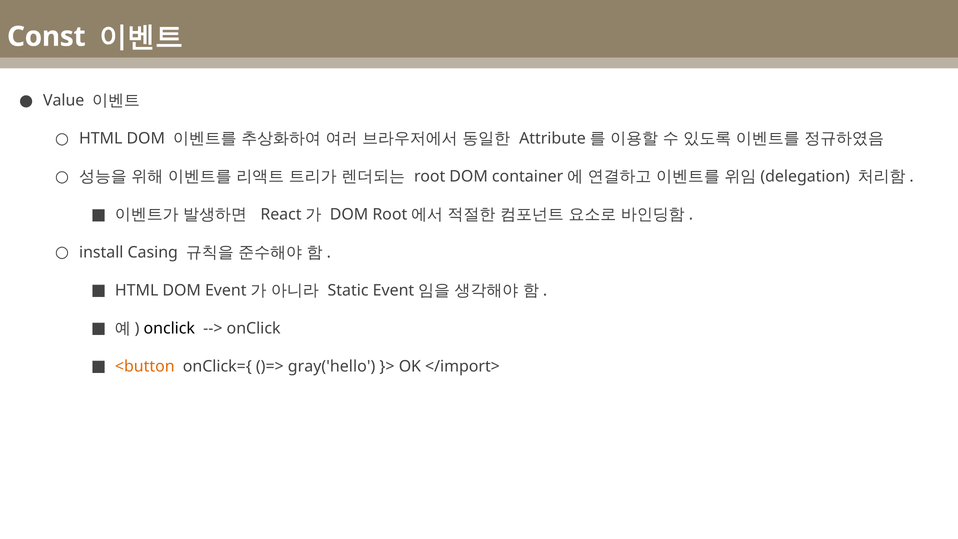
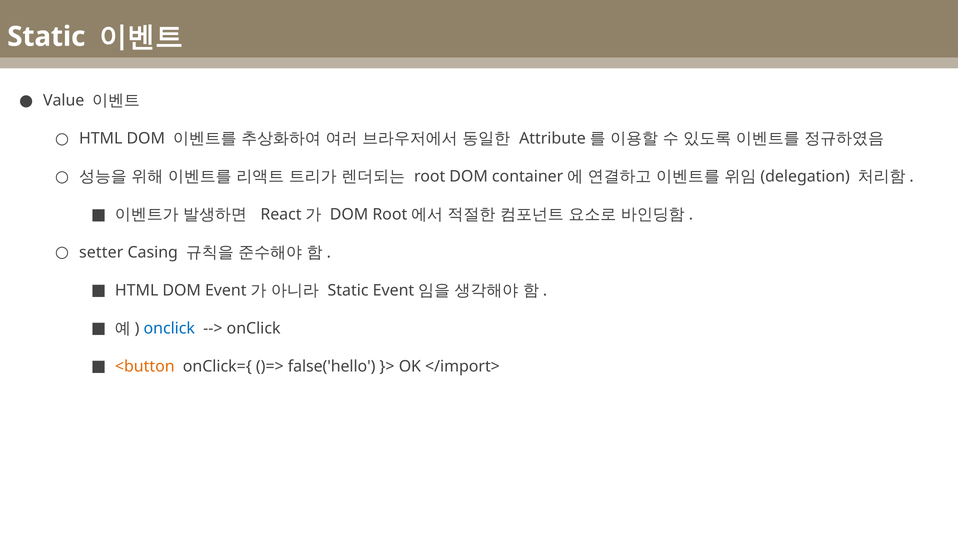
Const: Const -> Static (46, 37)
install: install -> setter (101, 252)
onclick colour: black -> blue (169, 328)
gray('hello: gray('hello -> false('hello (332, 366)
